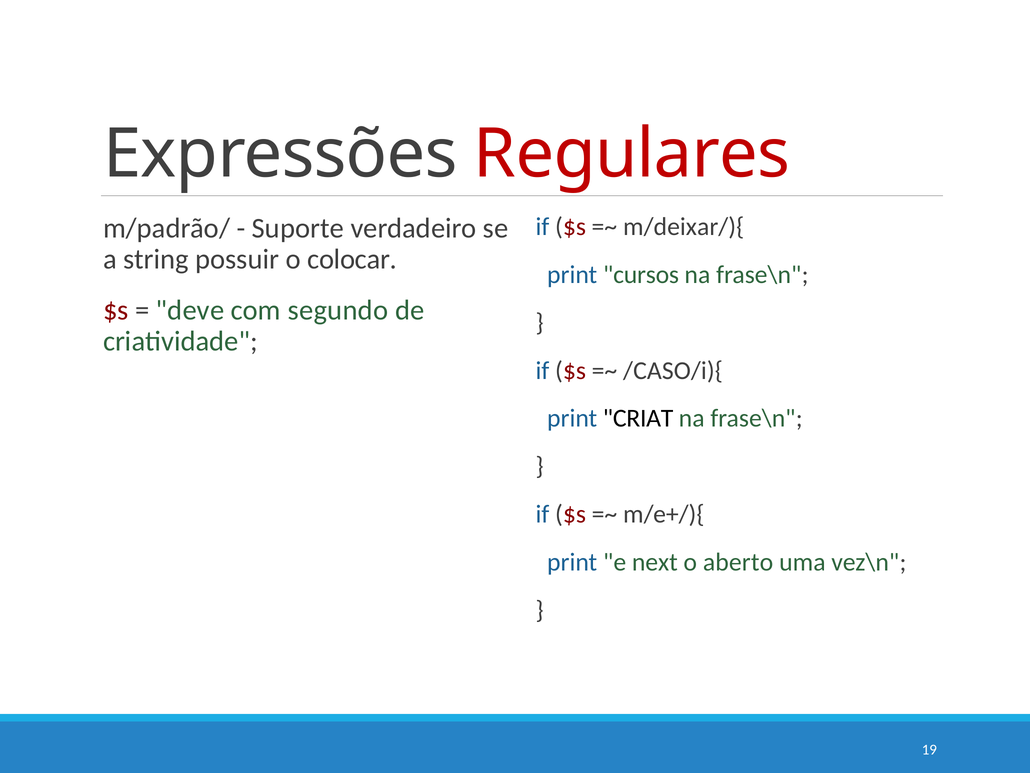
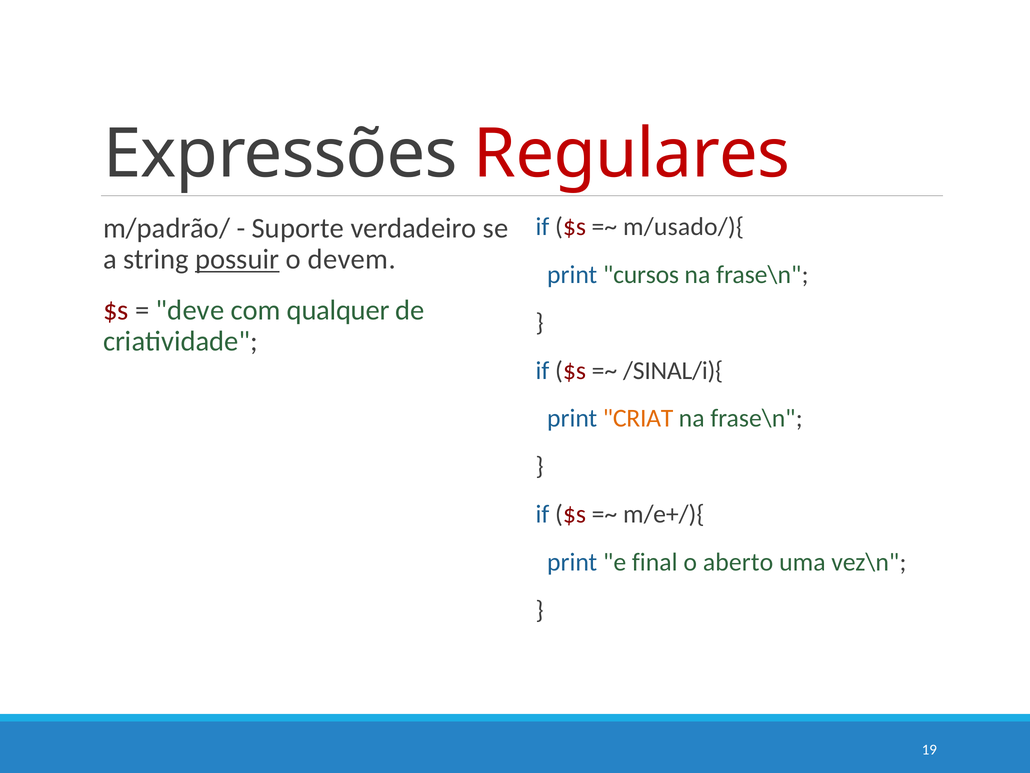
m/deixar/){: m/deixar/){ -> m/usado/){ (684, 227)
possuir underline: none -> present (237, 259)
colocar: colocar -> devem (352, 259)
segundo: segundo -> qualquer (338, 310)
/CASO/i){: /CASO/i){ -> /SINAL/i){ (673, 370)
CRIAT colour: black -> orange (638, 418)
next: next -> final (655, 562)
